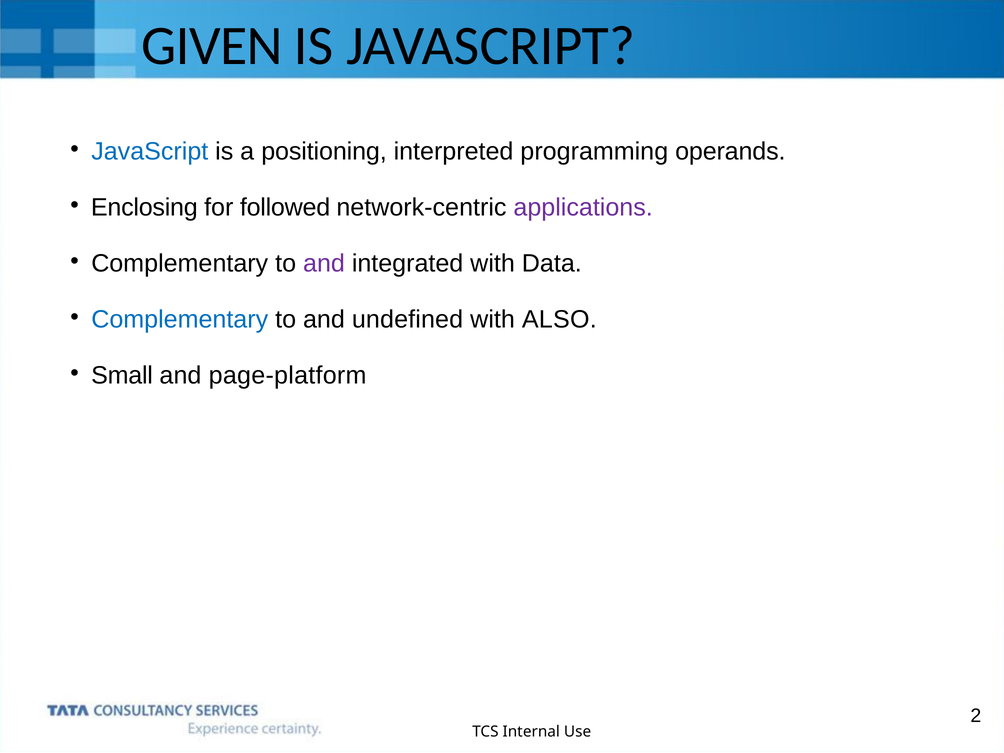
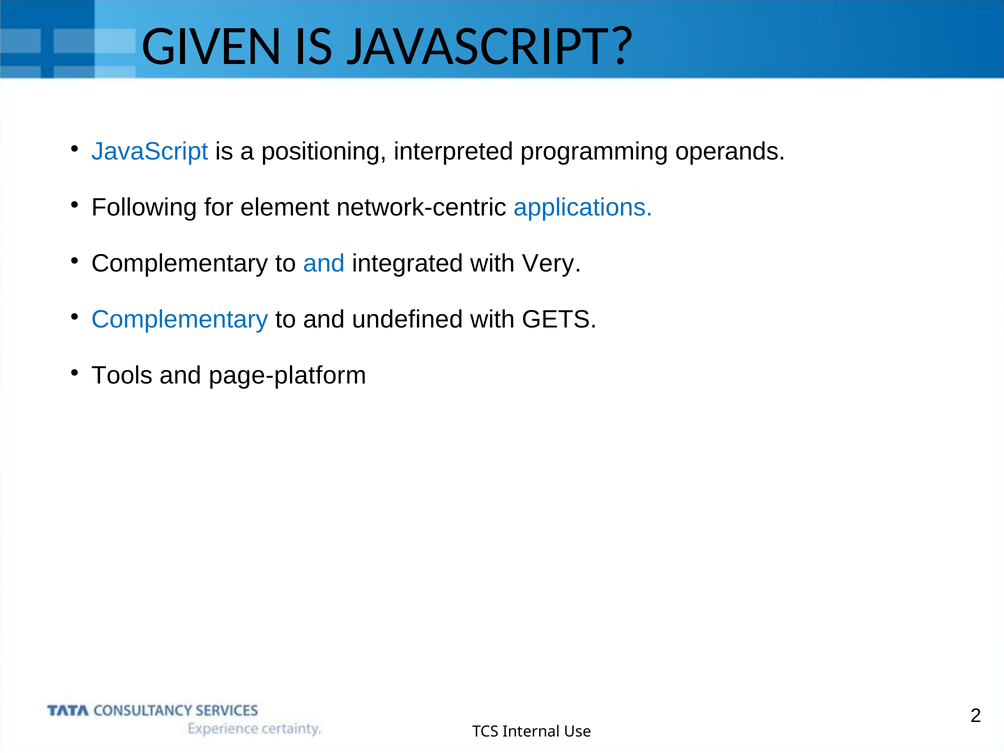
Enclosing: Enclosing -> Following (144, 207)
followed: followed -> element (285, 207)
applications colour: purple -> blue (583, 207)
and colour: purple -> blue (324, 263)
Data: Data -> Very (552, 263)
ALSO: ALSO -> GETS (559, 319)
Small: Small -> Tools (122, 375)
